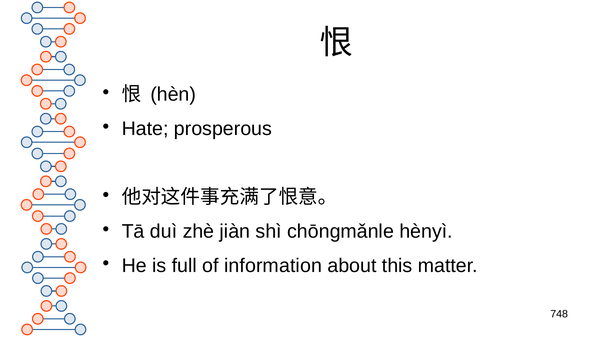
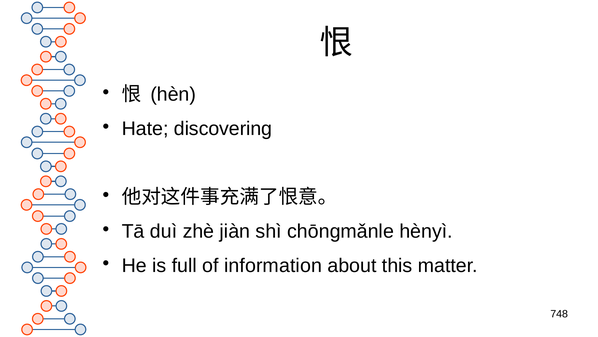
prosperous: prosperous -> discovering (223, 128)
